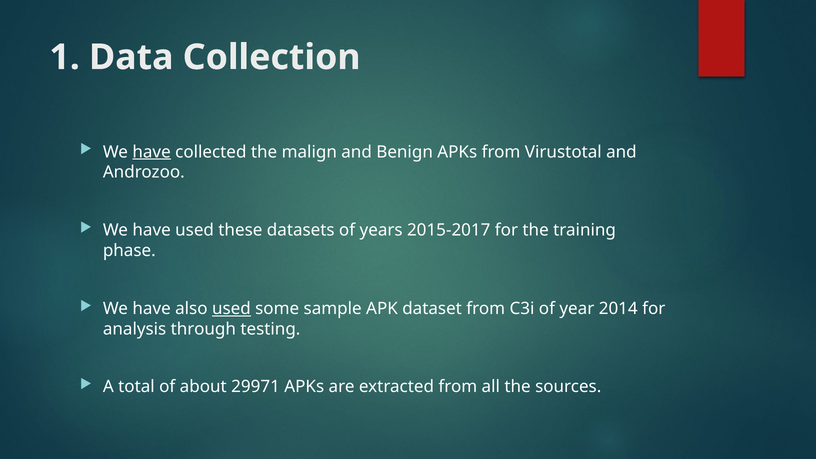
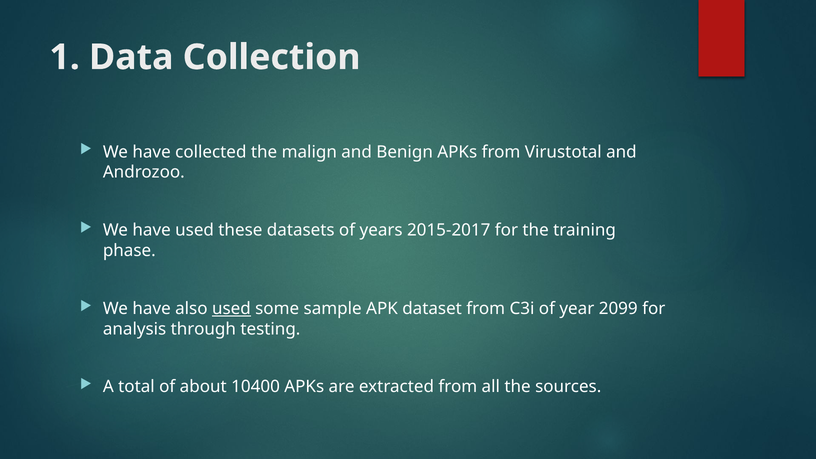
have underline: present -> none (152, 152)
2014: 2014 -> 2099 (618, 309)
29971: 29971 -> 10400 (256, 387)
